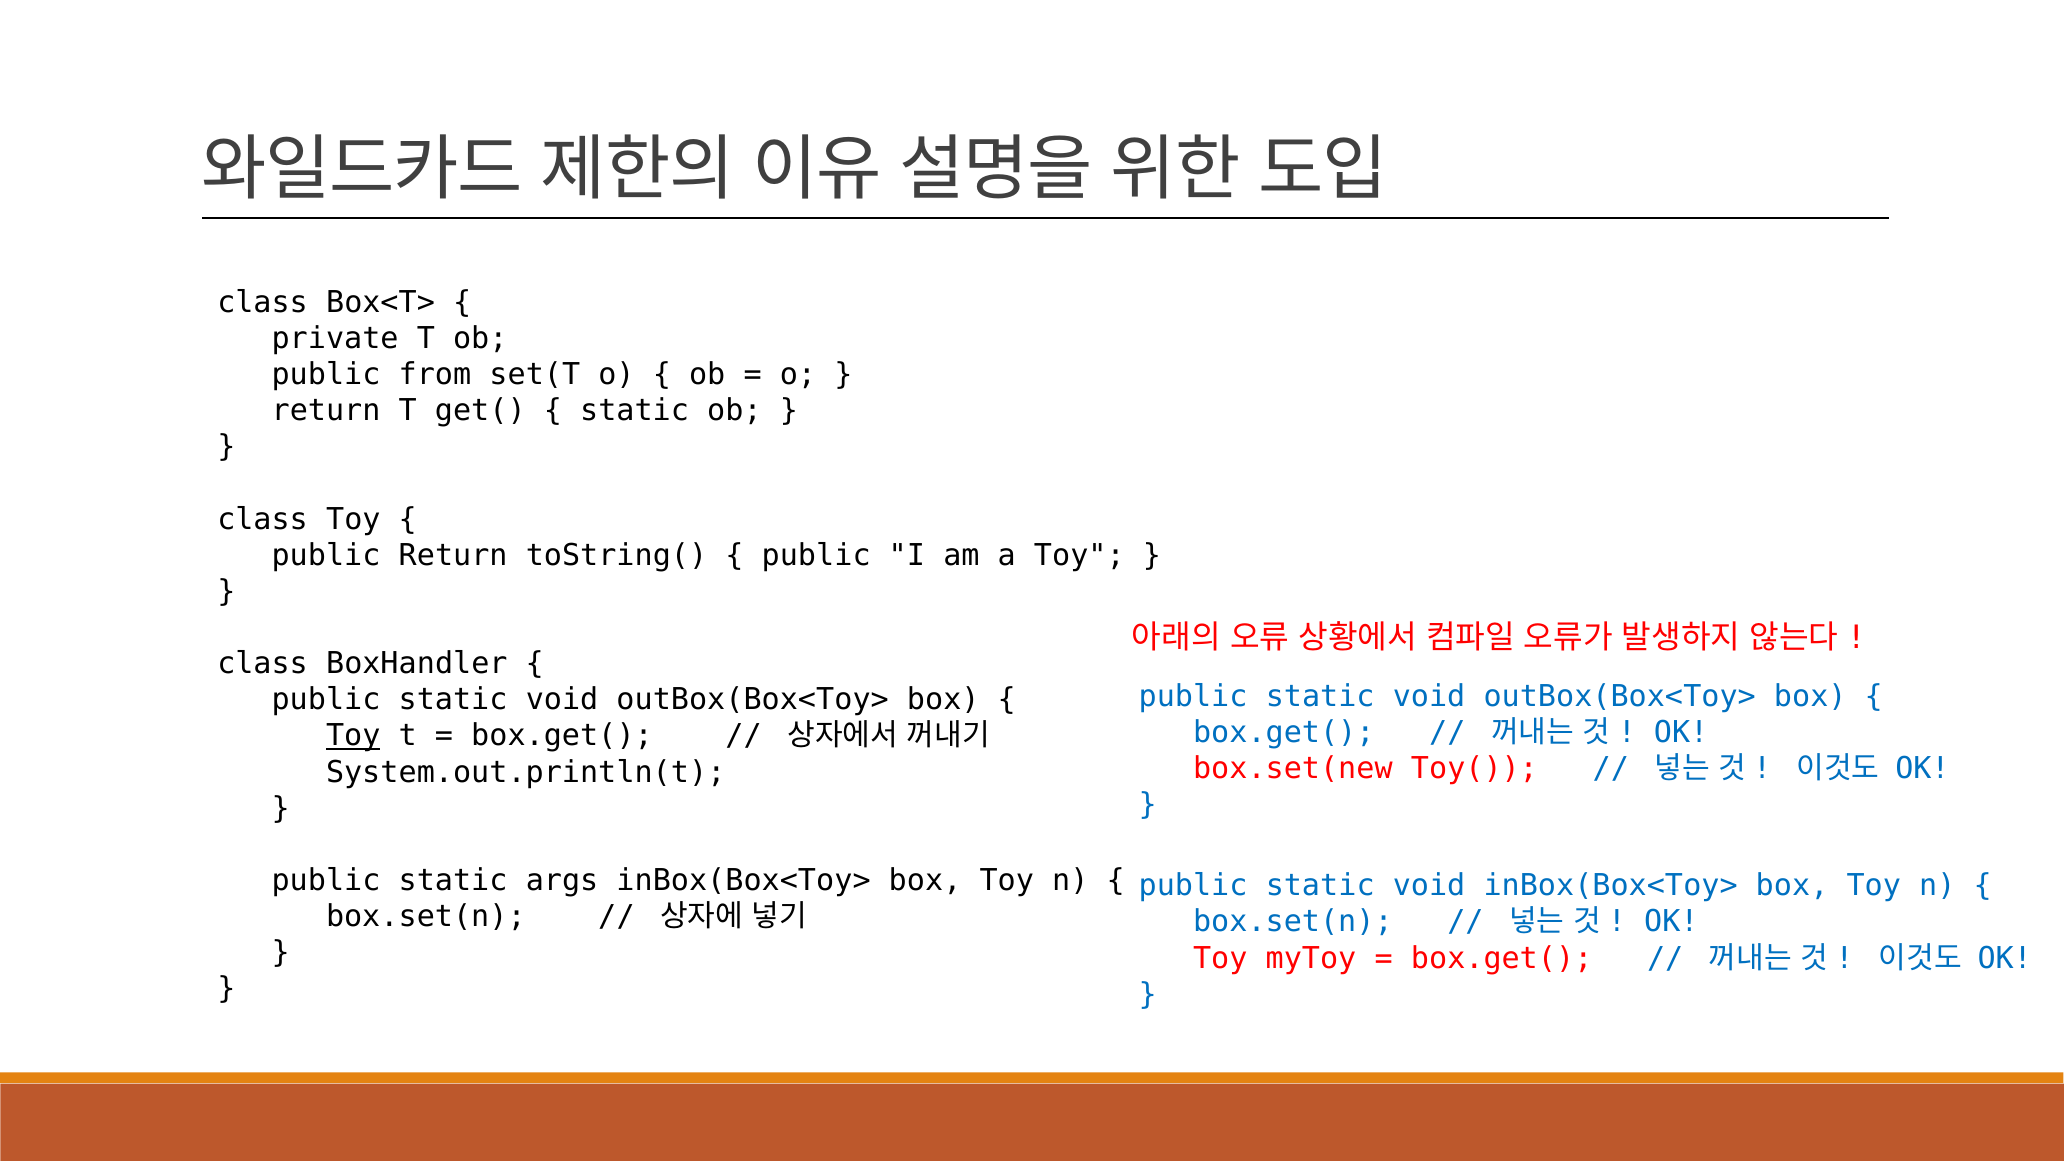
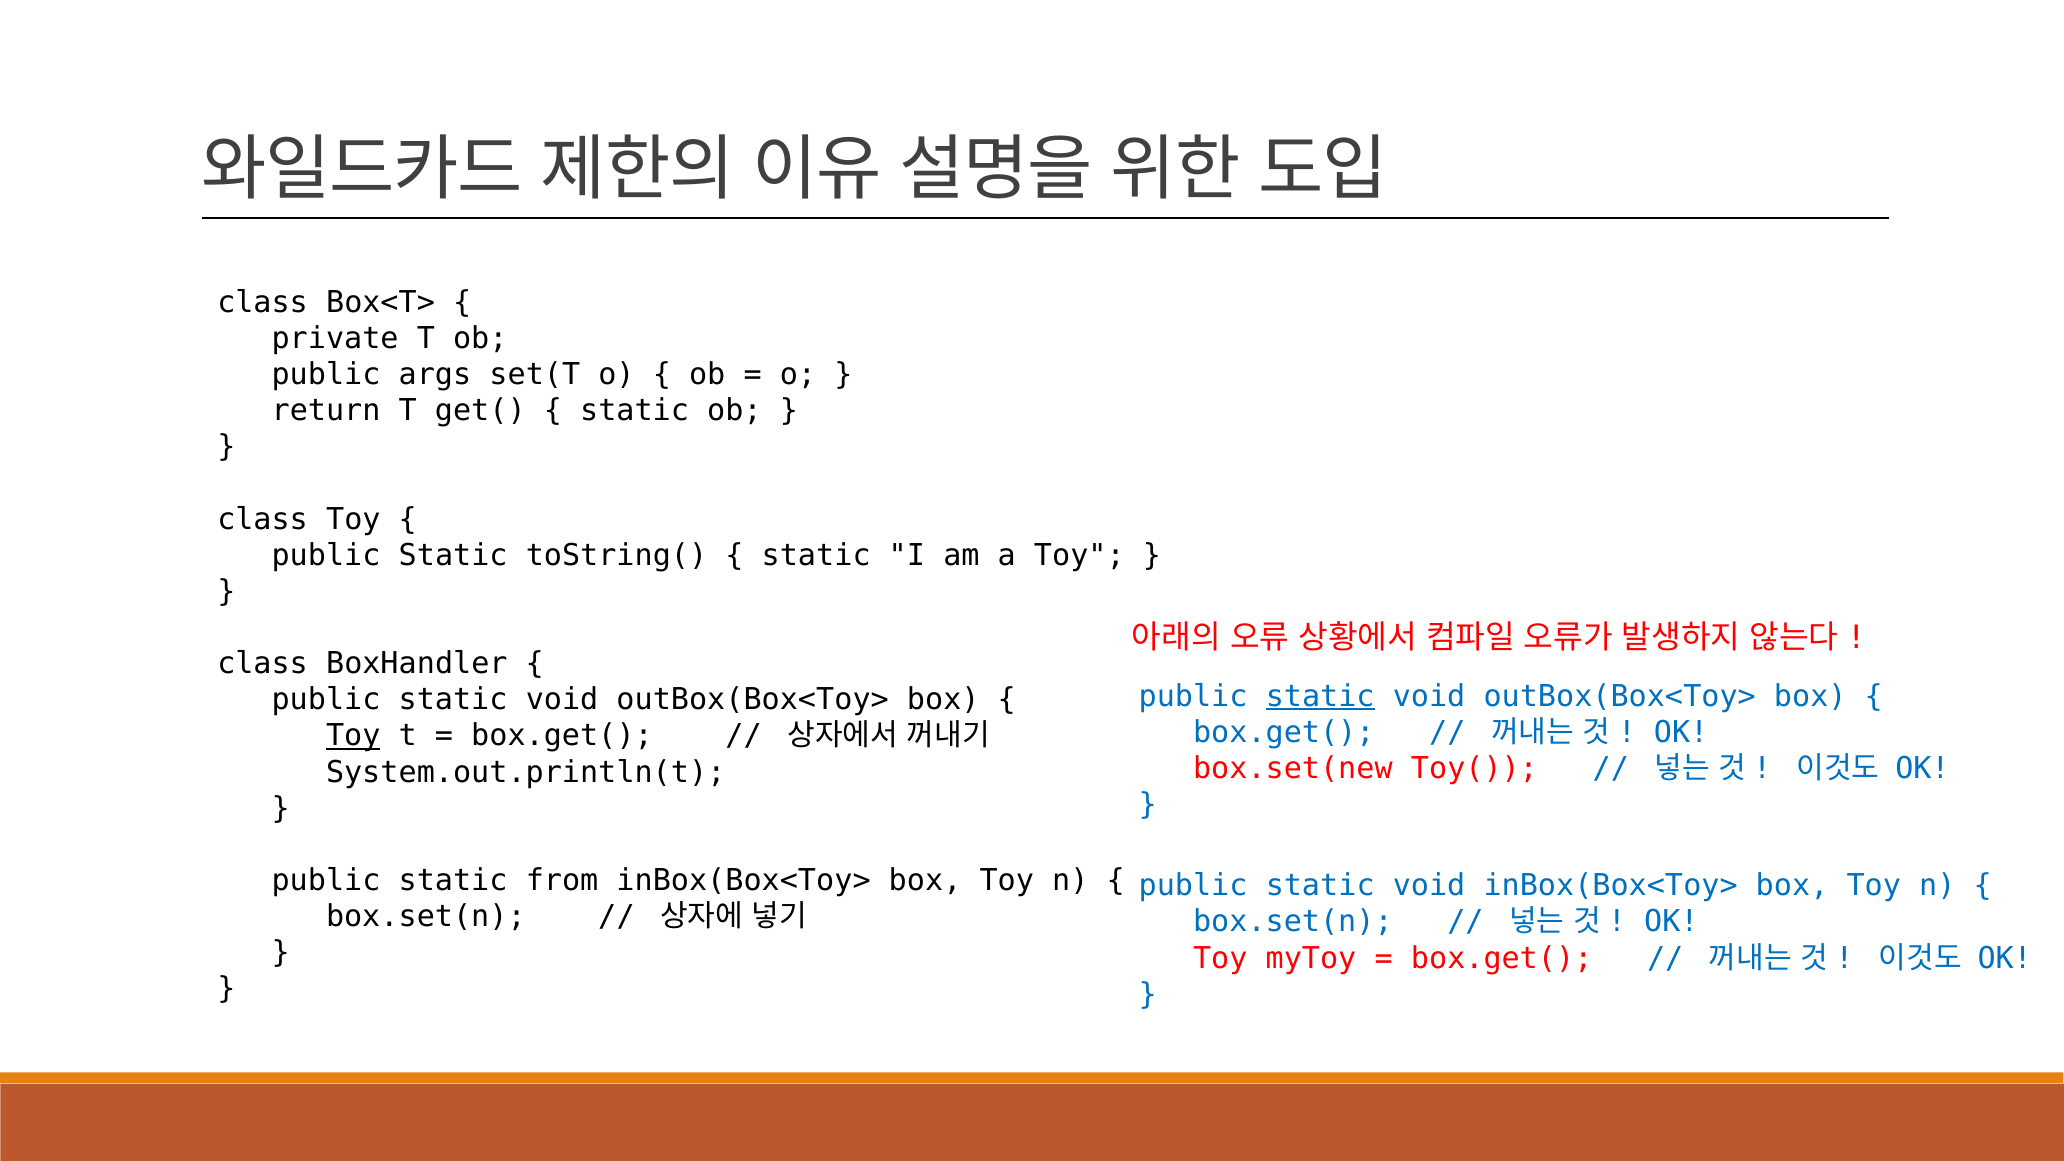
from: from -> args (435, 375)
Return: Return -> Static (453, 555)
public: public -> static (816, 555)
static underline: none -> present (1320, 696)
args: args -> from (562, 881)
